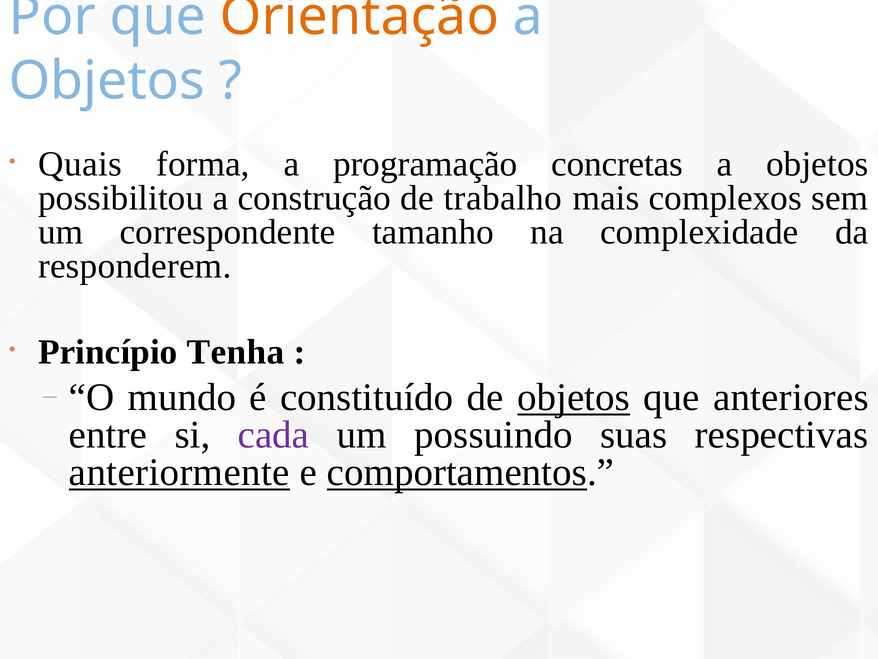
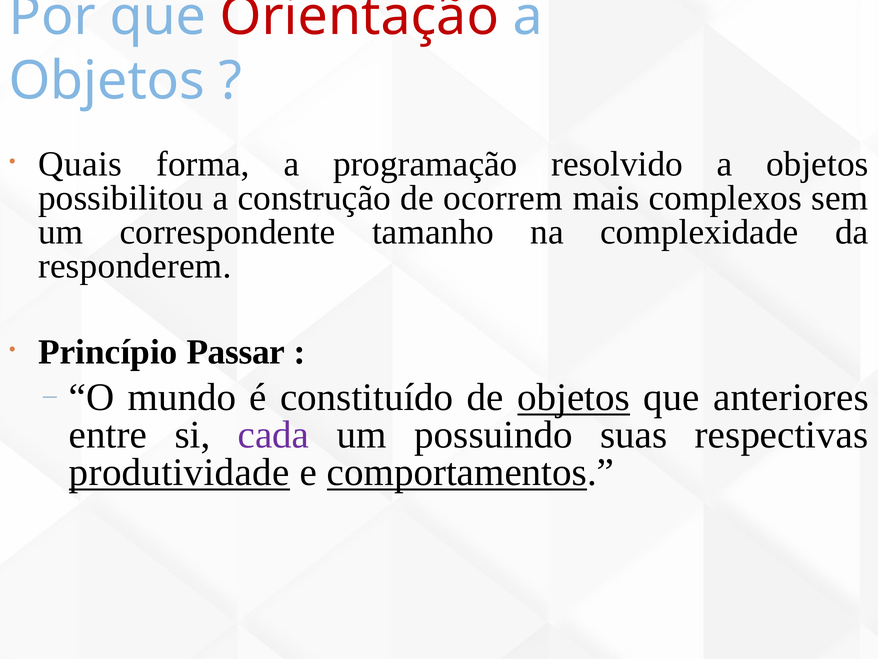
Orientação colour: orange -> red (359, 17)
concretas: concretas -> resolvido (617, 164)
trabalho: trabalho -> ocorrem (503, 198)
Tenha: Tenha -> Passar (236, 352)
anteriormente: anteriormente -> produtividade (179, 472)
